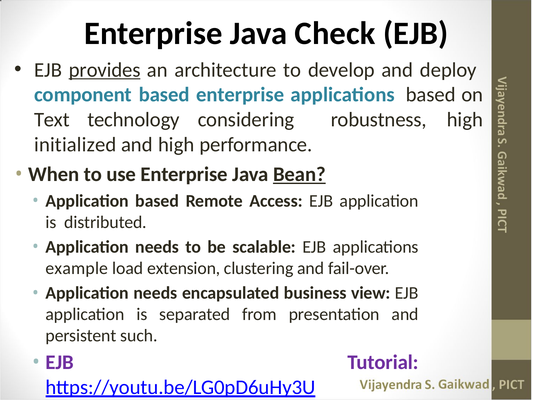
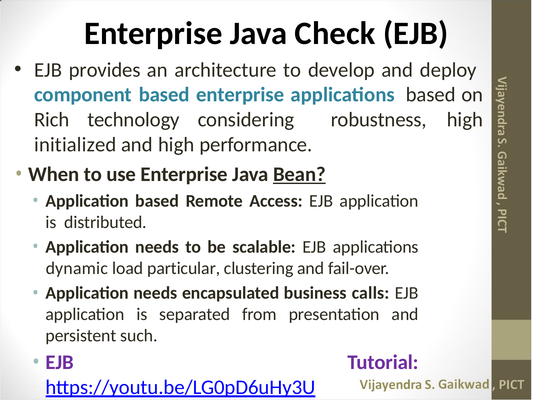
provides underline: present -> none (105, 70)
Text: Text -> Rich (52, 120)
example: example -> dynamic (77, 268)
extension: extension -> particular (184, 268)
view: view -> calls (371, 293)
